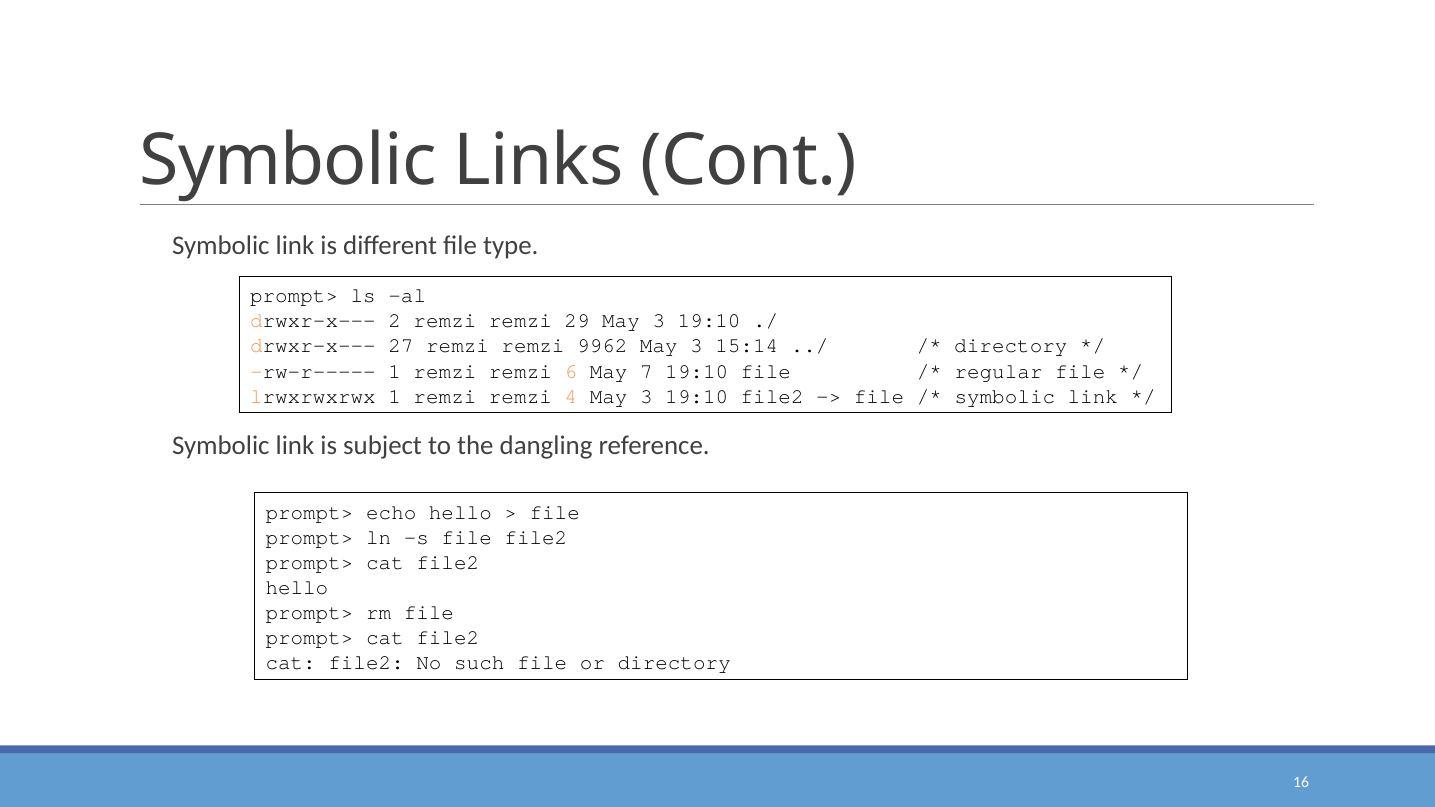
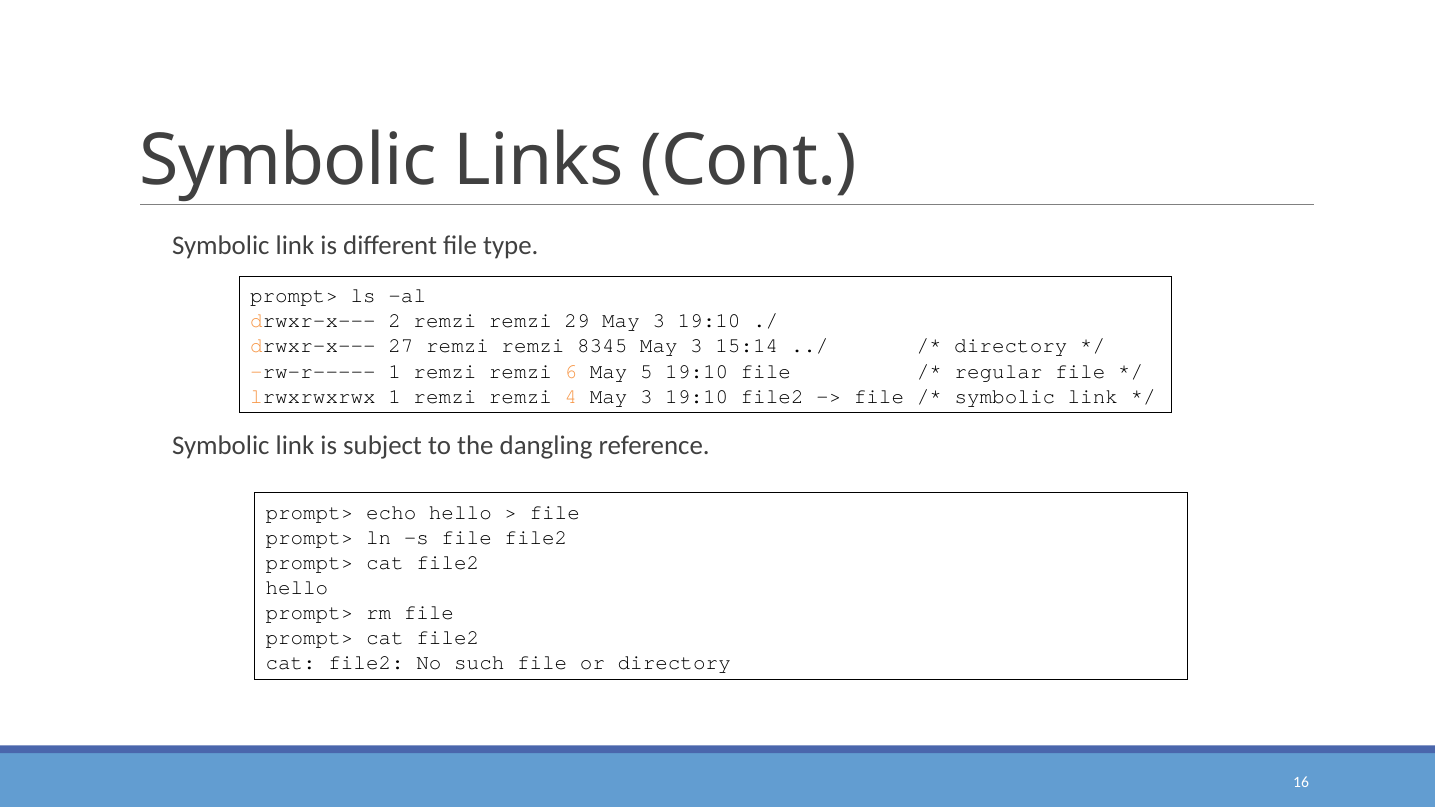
9962: 9962 -> 8345 (602, 346)
7: 7 -> 5 (646, 371)
